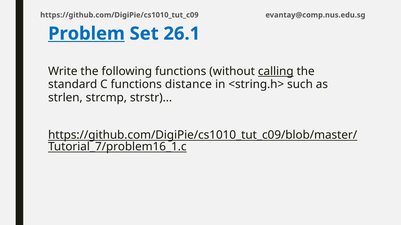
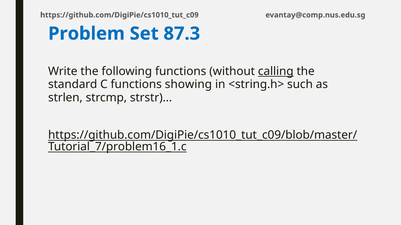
Problem underline: present -> none (86, 34)
26.1: 26.1 -> 87.3 (182, 34)
distance: distance -> showing (188, 85)
